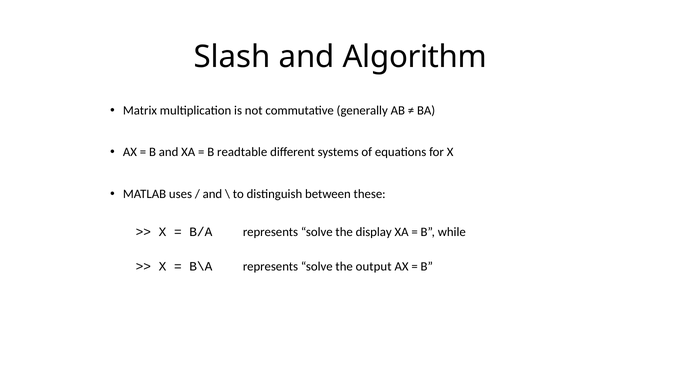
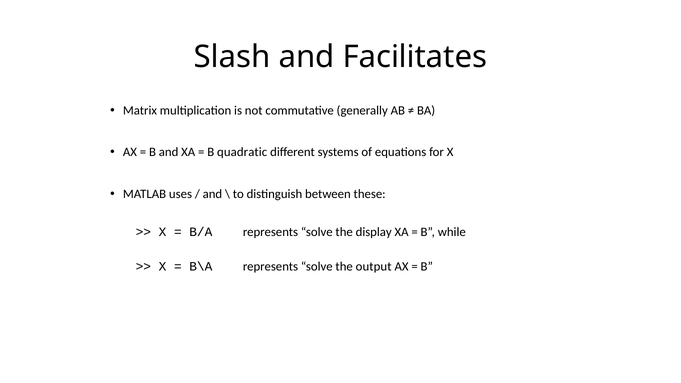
Algorithm: Algorithm -> Facilitates (415, 57)
readtable: readtable -> quadratic (242, 152)
